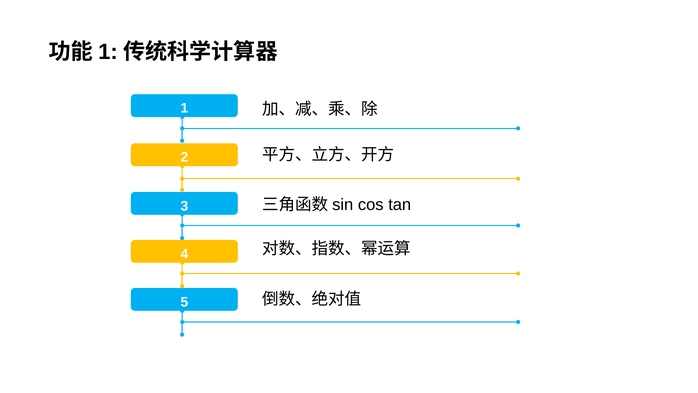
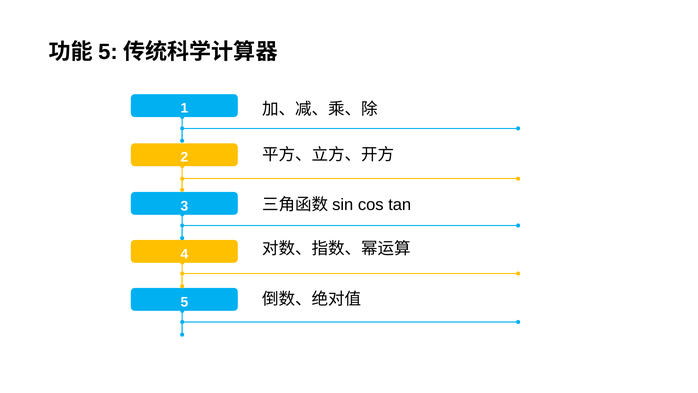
1: 1 -> 5 (108, 52)
